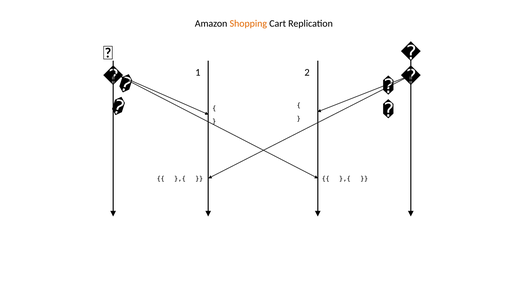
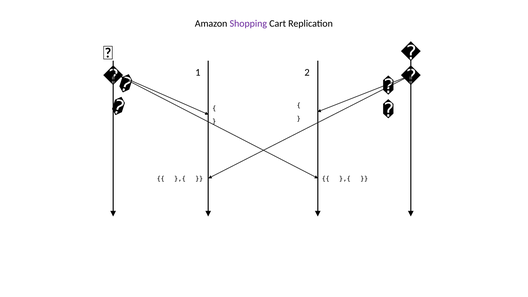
Shopping colour: orange -> purple (248, 24)
